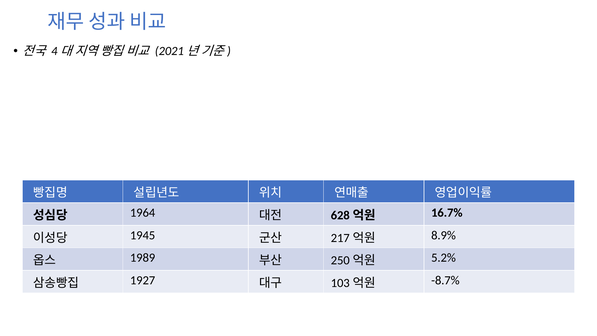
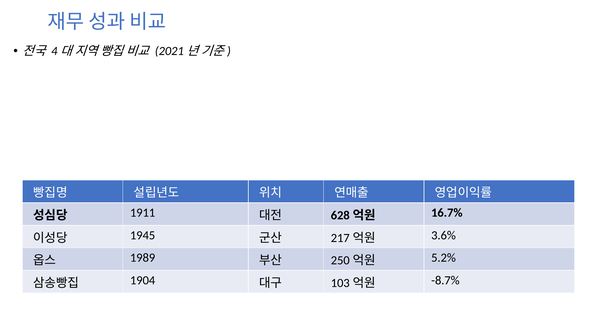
1964: 1964 -> 1911 (143, 213)
8.9%: 8.9% -> 3.6% (444, 235)
1927: 1927 -> 1904 (143, 280)
